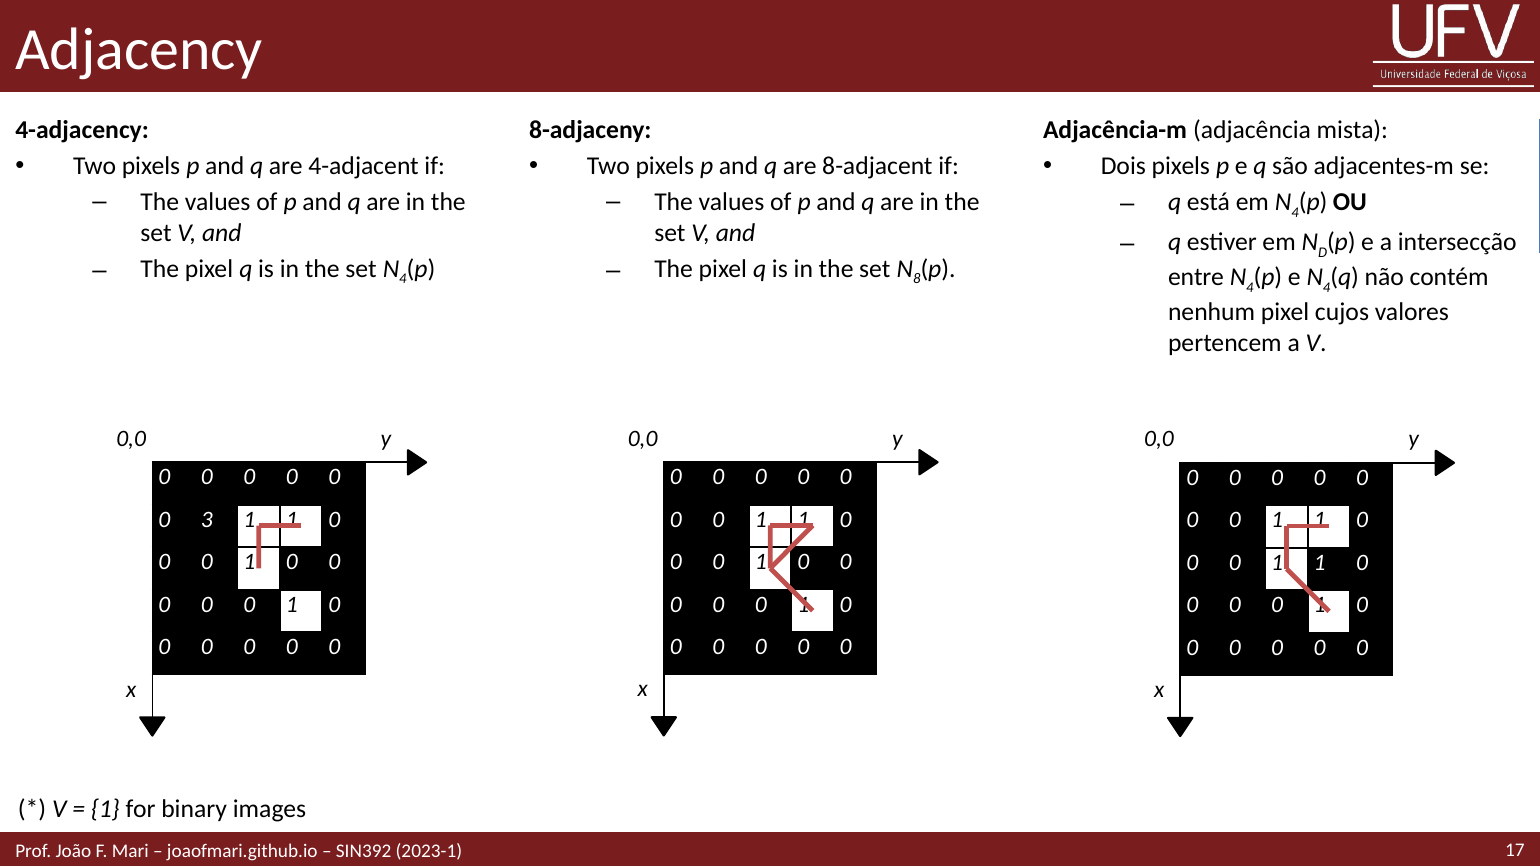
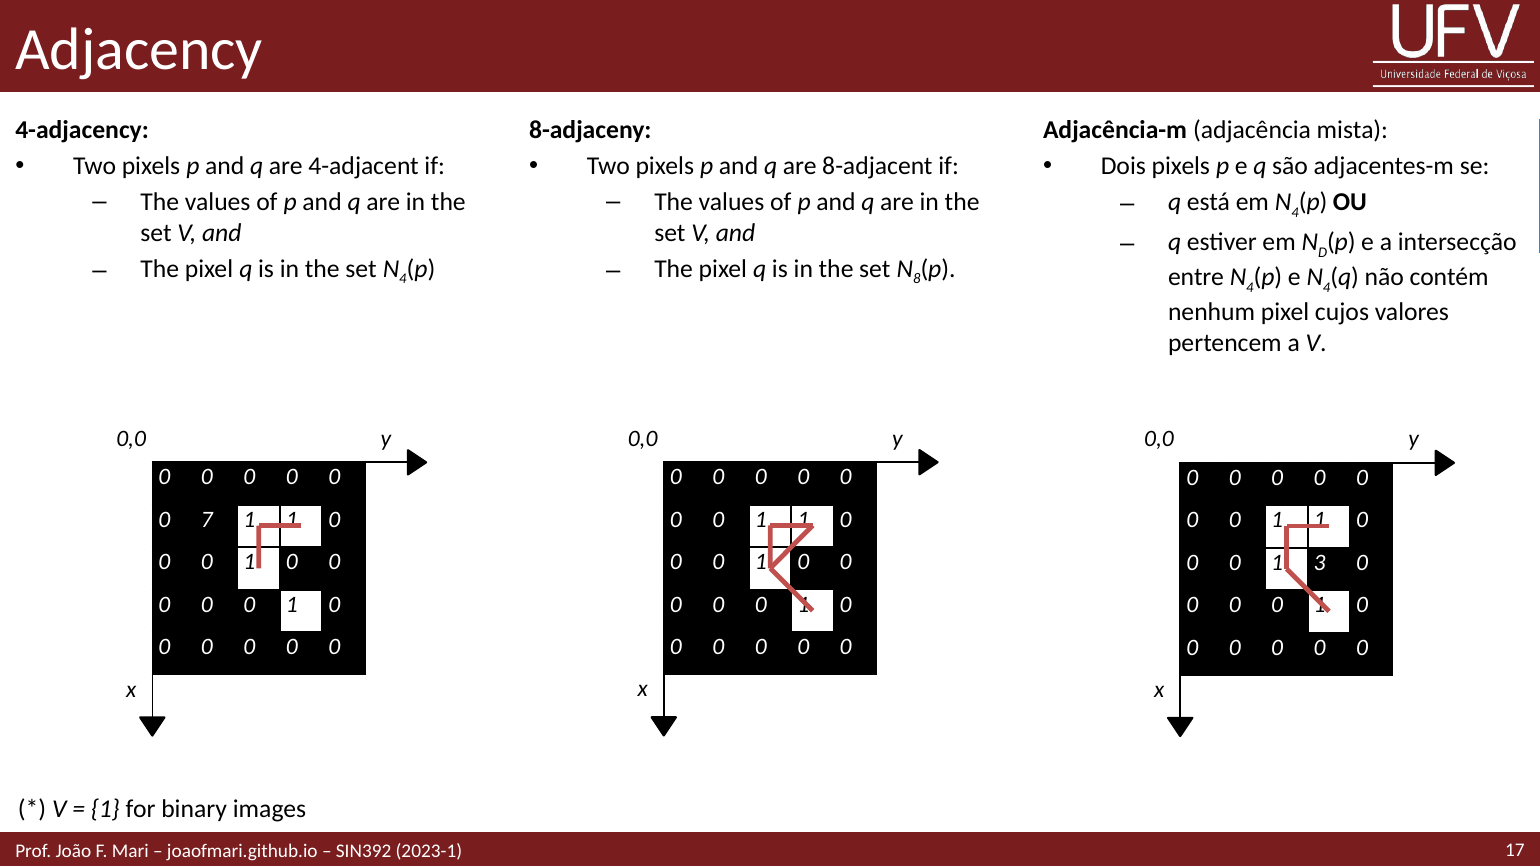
3: 3 -> 7 (207, 520)
1: 1 -> 3 (1320, 563)
